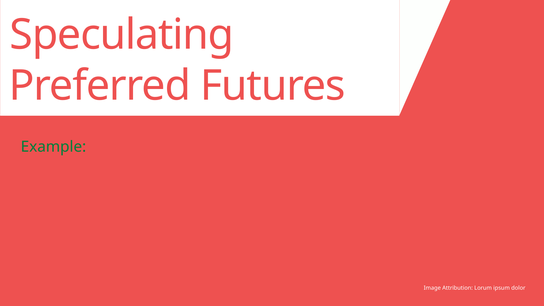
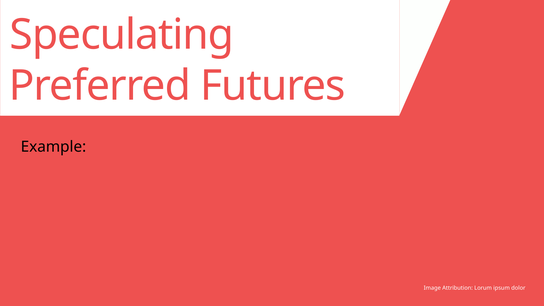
Example colour: green -> black (53, 147)
